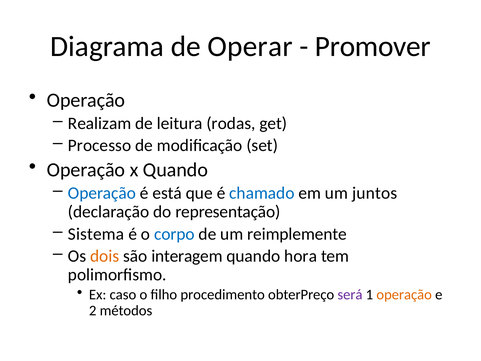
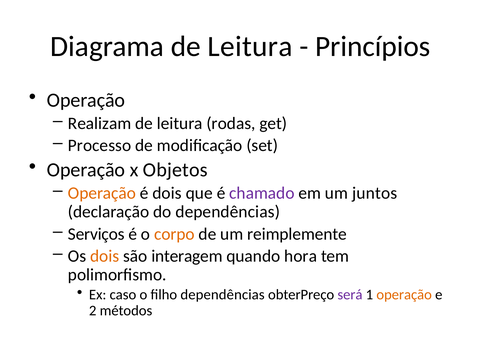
Diagrama de Operar: Operar -> Leitura (250, 47)
Promover: Promover -> Princípios (373, 47)
x Quando: Quando -> Objetos (175, 170)
Operação colour: blue -> orange (102, 193)
é está: está -> dois (167, 193)
chamado colour: blue -> purple (262, 193)
do representação: representação -> dependências (228, 212)
Sistema: Sistema -> Serviços (96, 234)
corpo colour: blue -> orange (174, 234)
filho procedimento: procedimento -> dependências (223, 295)
